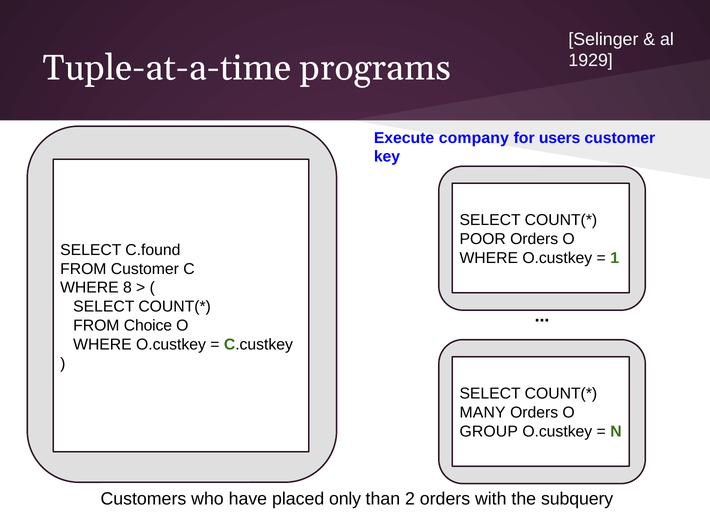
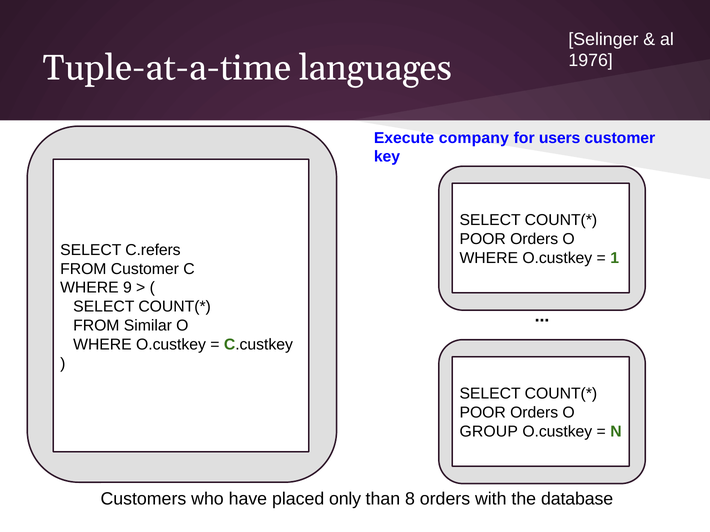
1929: 1929 -> 1976 (591, 61)
programs: programs -> languages (376, 68)
C.found: C.found -> C.refers (153, 250)
8: 8 -> 9 (127, 288)
Choice: Choice -> Similar (148, 326)
MANY: MANY -> POOR (483, 413)
2: 2 -> 8 (410, 500)
subquery: subquery -> database (577, 500)
